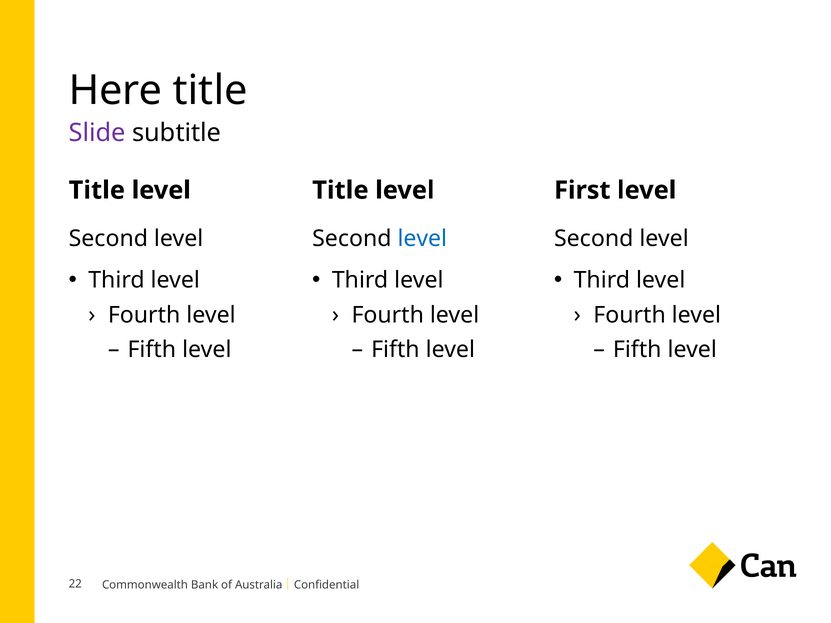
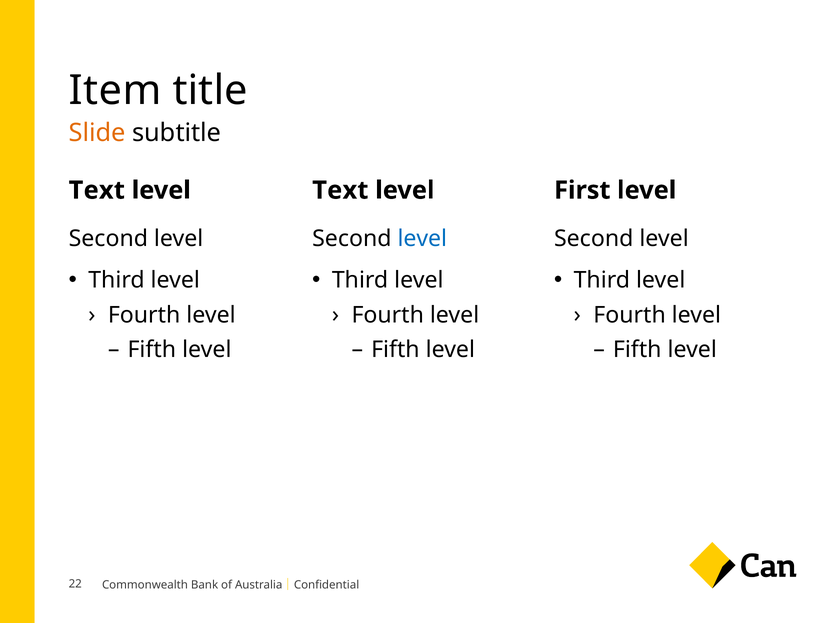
Here: Here -> Item (115, 91)
Slide colour: purple -> orange (97, 133)
Title: Title -> Text (97, 190)
Title: Title -> Text (340, 190)
